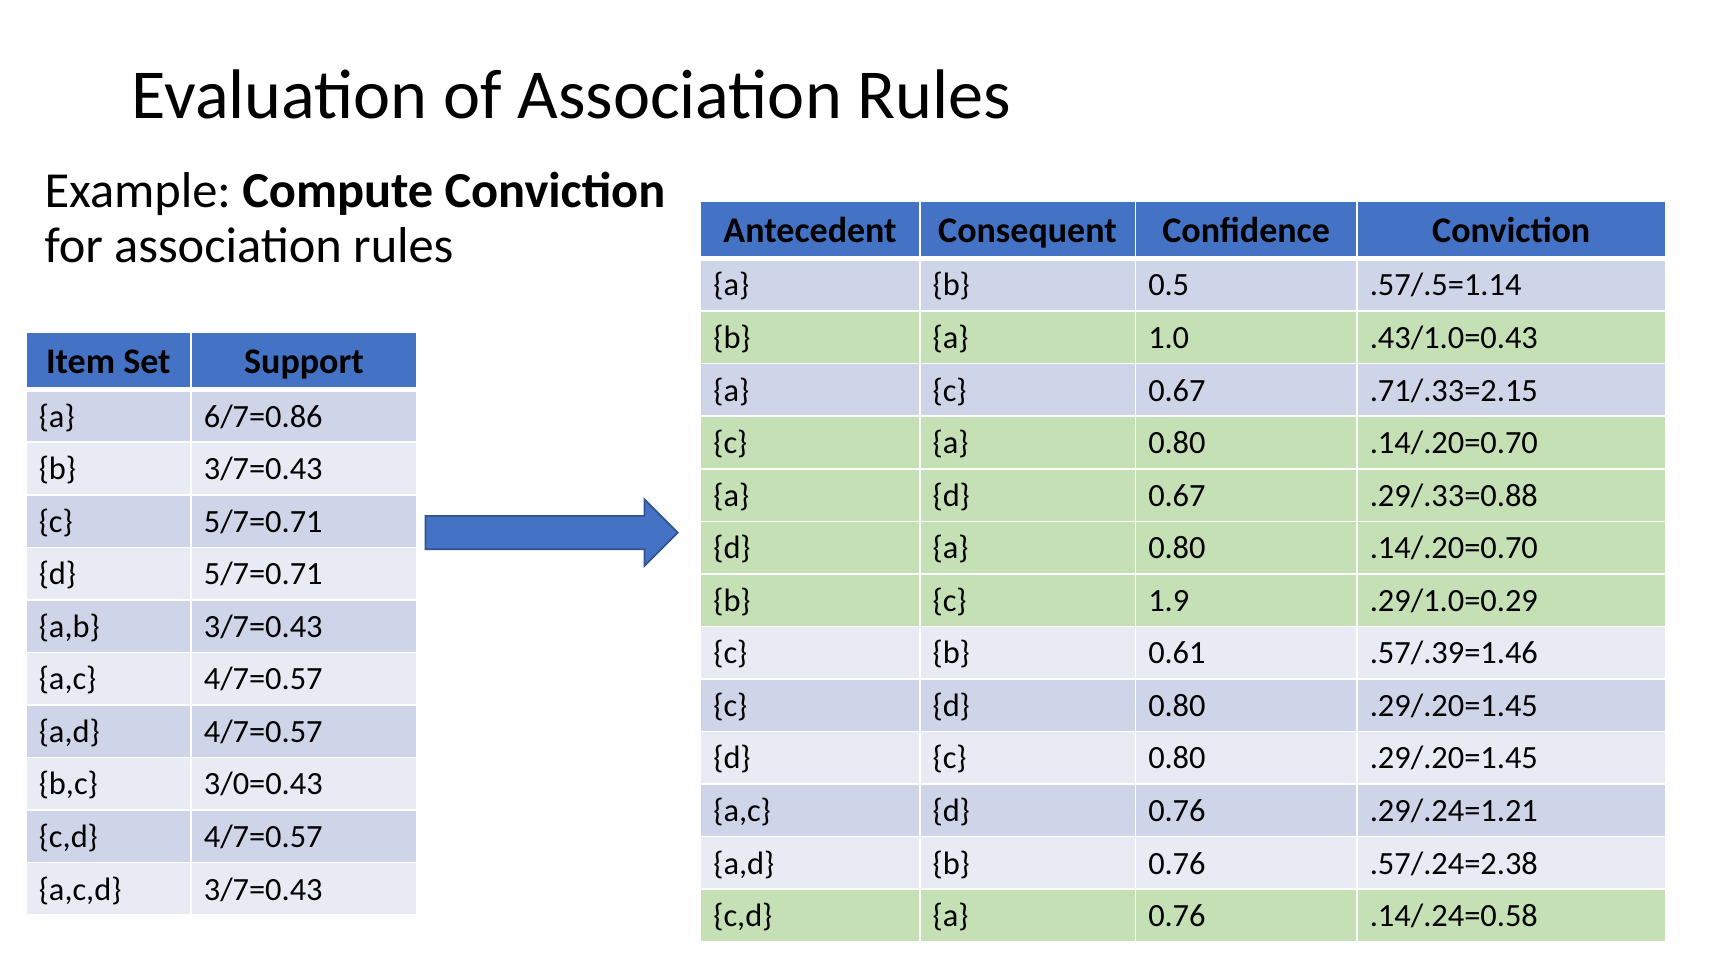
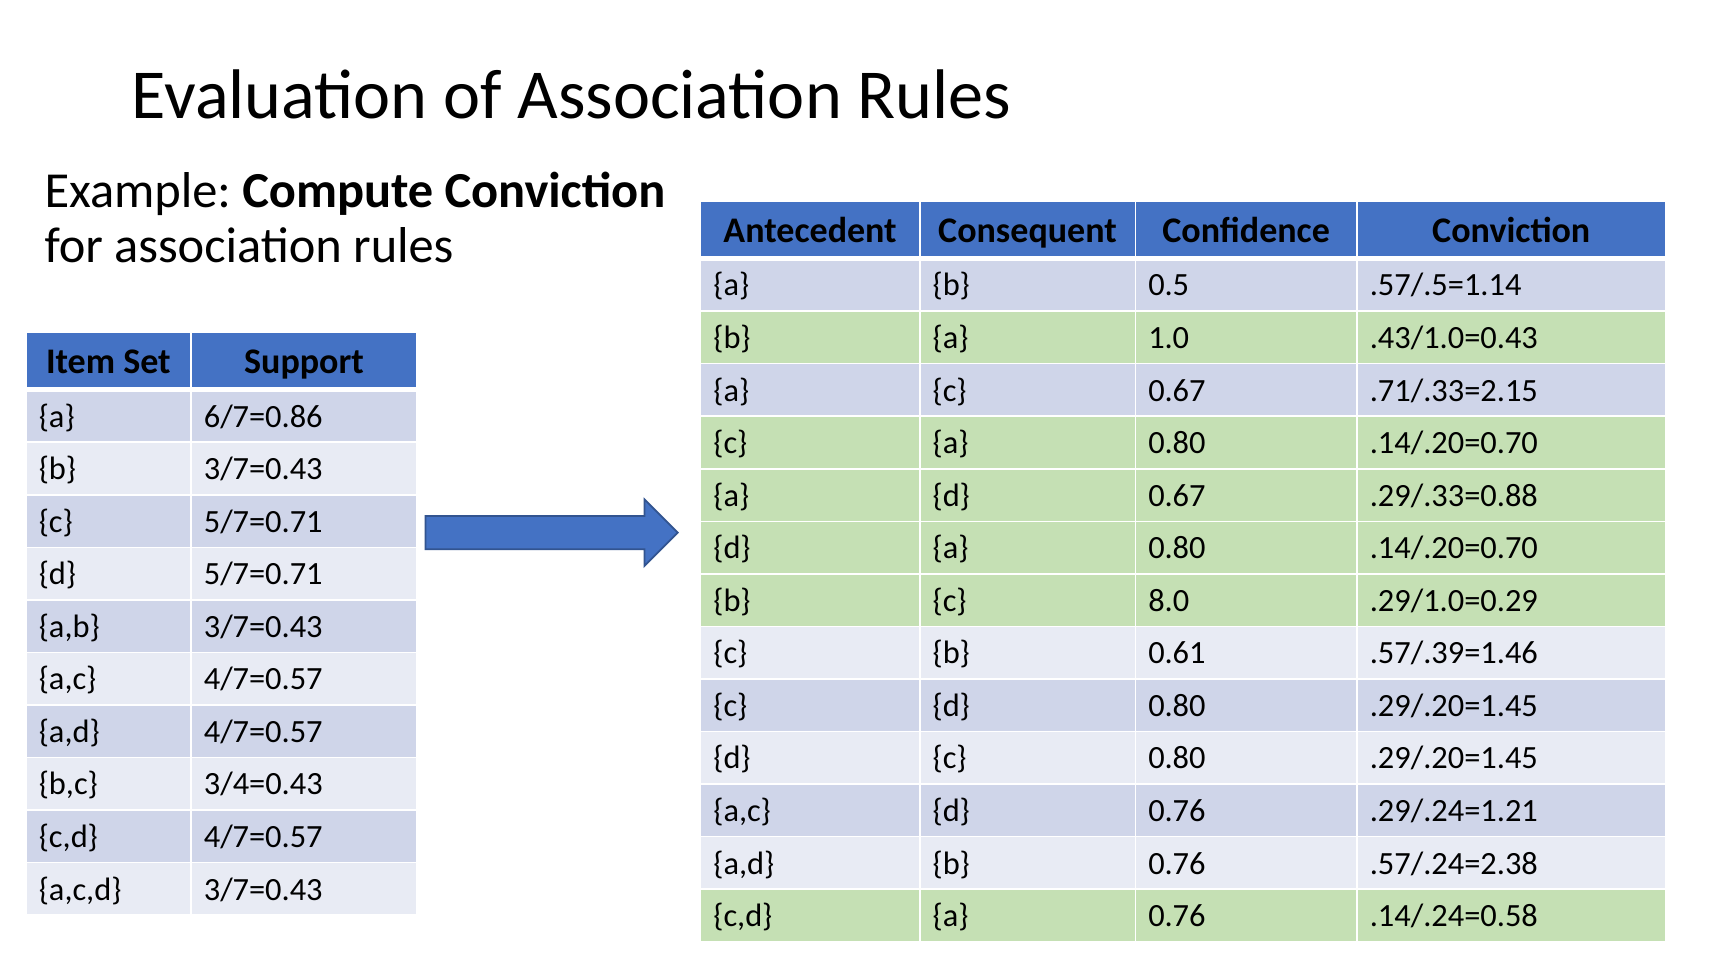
1.9: 1.9 -> 8.0 (1169, 601)
3/0=0.43: 3/0=0.43 -> 3/4=0.43 (263, 785)
